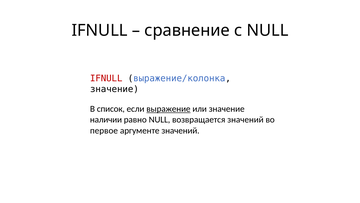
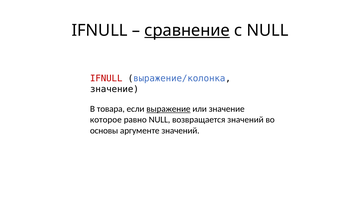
сравнение underline: none -> present (187, 30)
список: список -> товара (111, 109)
наличии: наличии -> которое (106, 119)
первое: первое -> основы (104, 130)
